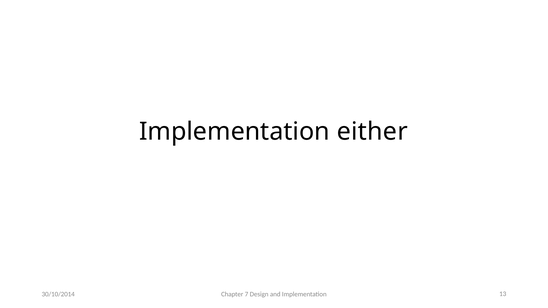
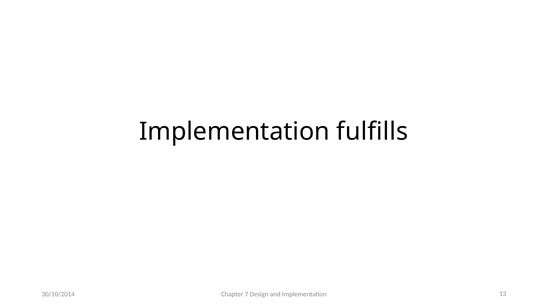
either: either -> fulfills (372, 132)
